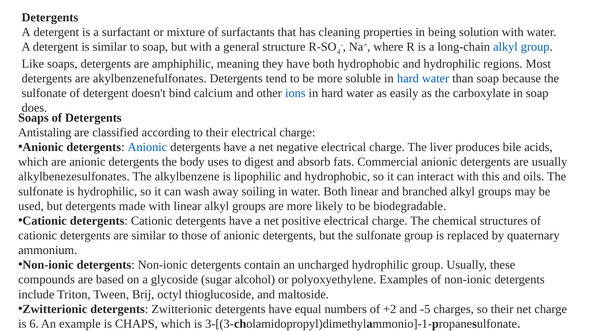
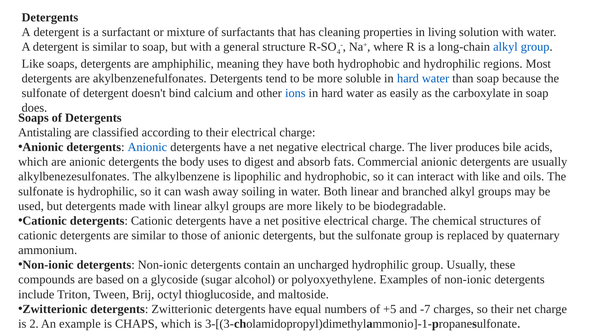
being: being -> living (442, 32)
with this: this -> like (491, 177)
+2: +2 -> +5 (390, 309)
-5: -5 -> -7 (425, 309)
6: 6 -> 2 (34, 324)
